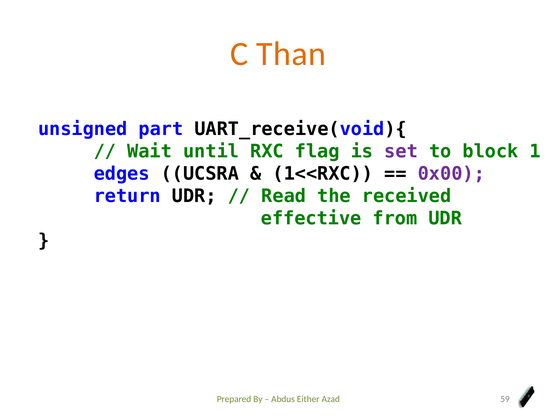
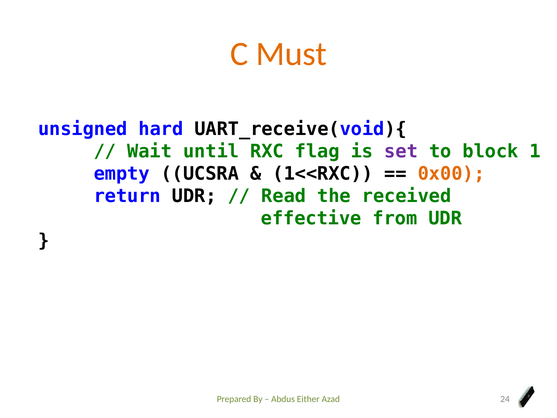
Than: Than -> Must (291, 54)
part: part -> hard (161, 129)
edges: edges -> empty (122, 174)
0x00 colour: purple -> orange (451, 174)
59: 59 -> 24 (505, 399)
